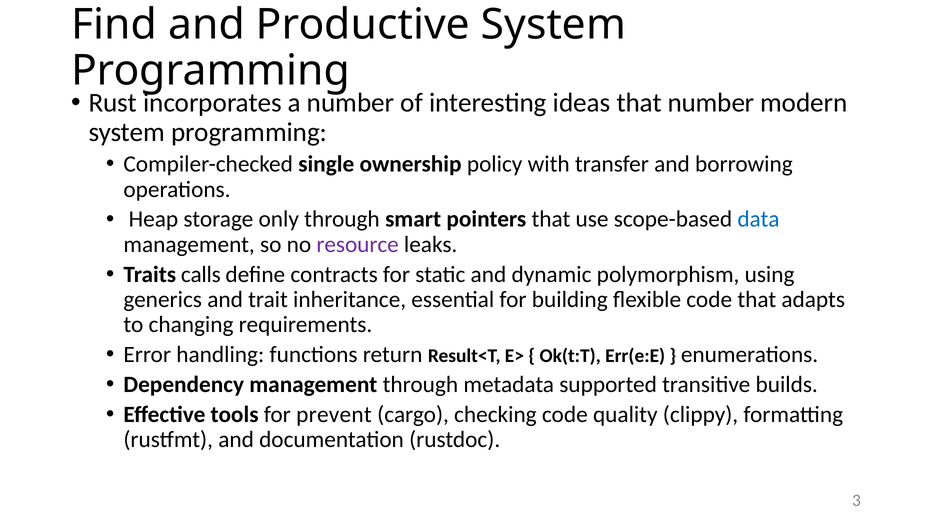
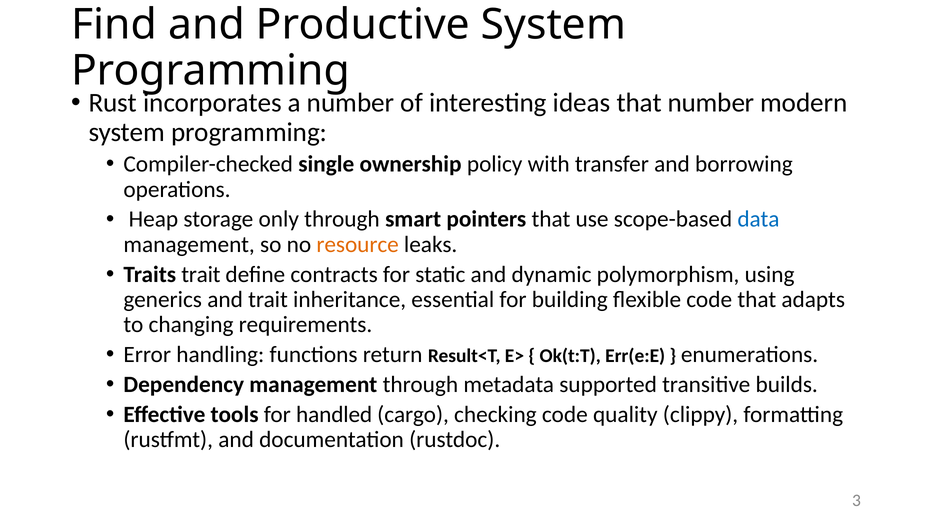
resource colour: purple -> orange (358, 245)
Traits calls: calls -> trait (201, 275)
prevent: prevent -> handled (334, 415)
